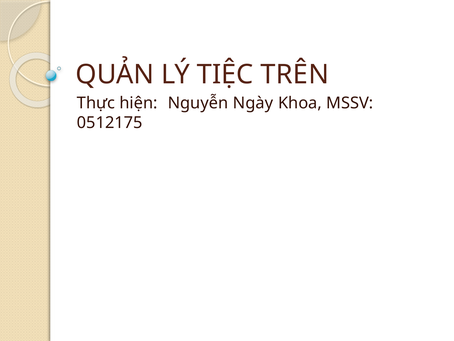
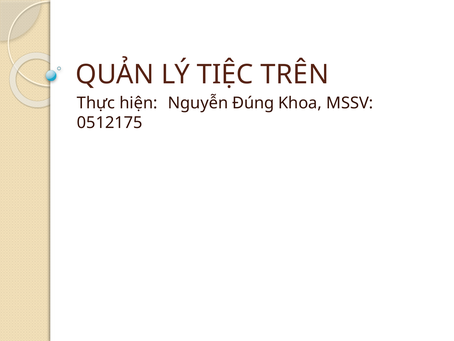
Ngày: Ngày -> Đúng (253, 103)
